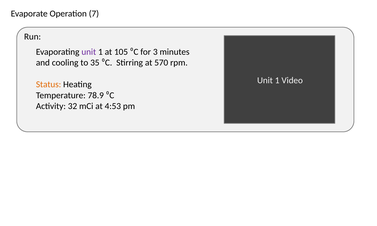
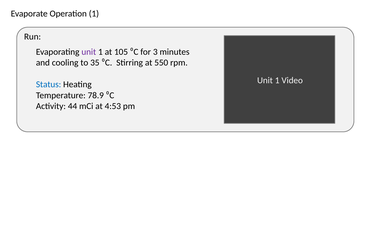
Operation 7: 7 -> 1 (94, 14)
570: 570 -> 550 (161, 63)
Status colour: orange -> blue (49, 85)
32: 32 -> 44 (73, 106)
